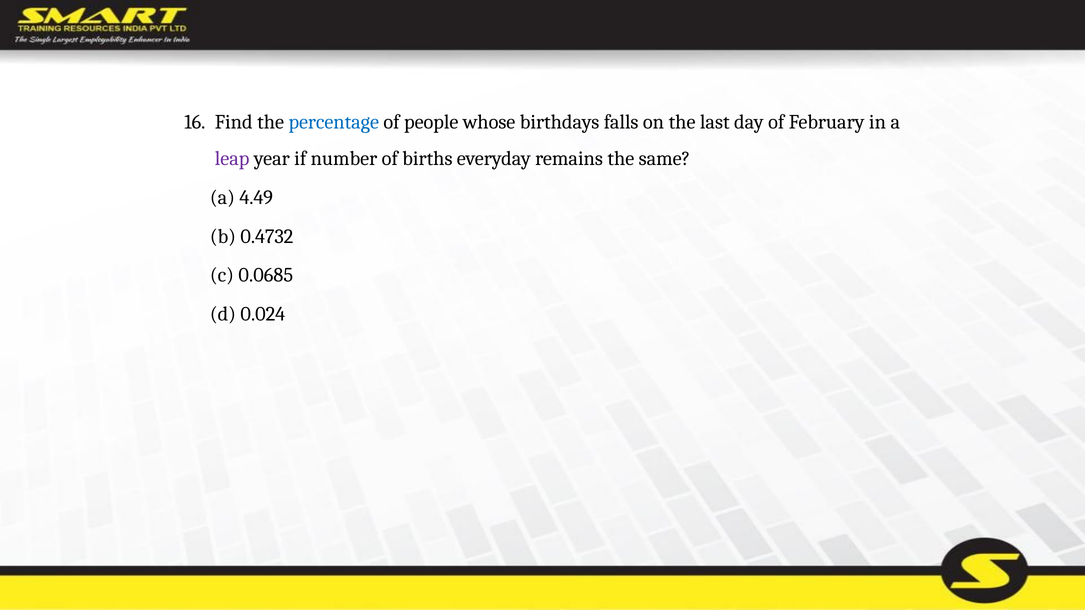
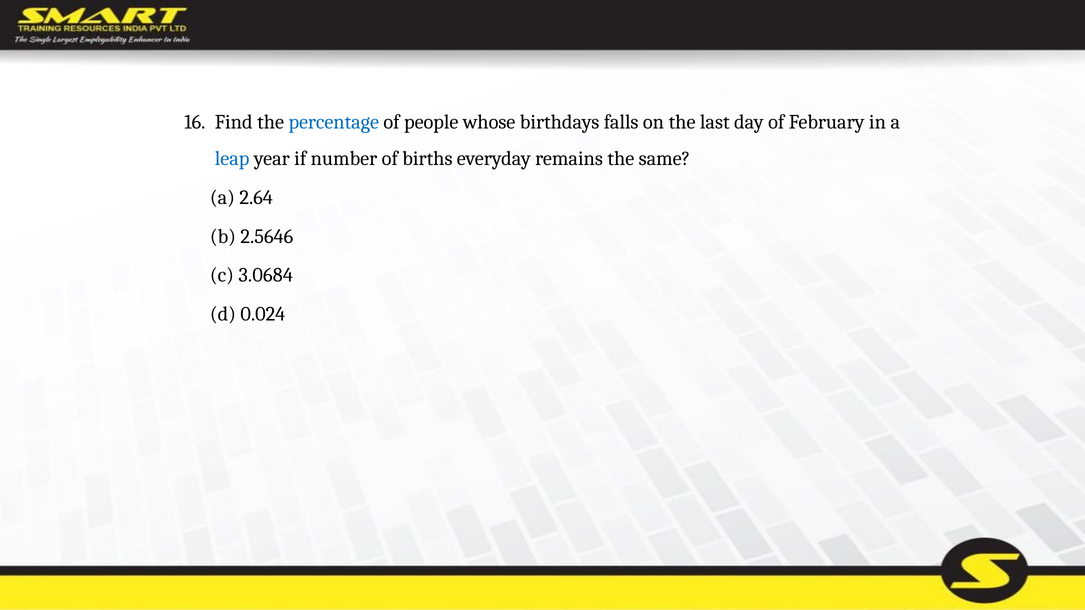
leap colour: purple -> blue (232, 159)
4.49: 4.49 -> 2.64 (256, 198)
0.4732: 0.4732 -> 2.5646 (267, 236)
0.0685: 0.0685 -> 3.0684 (266, 275)
